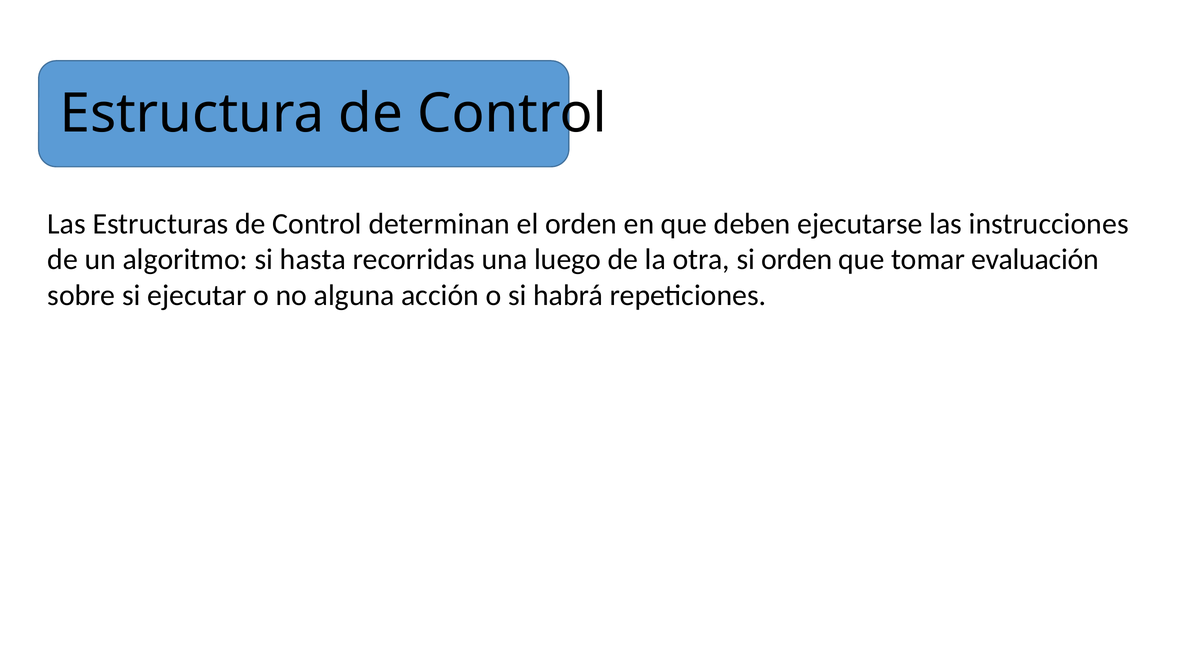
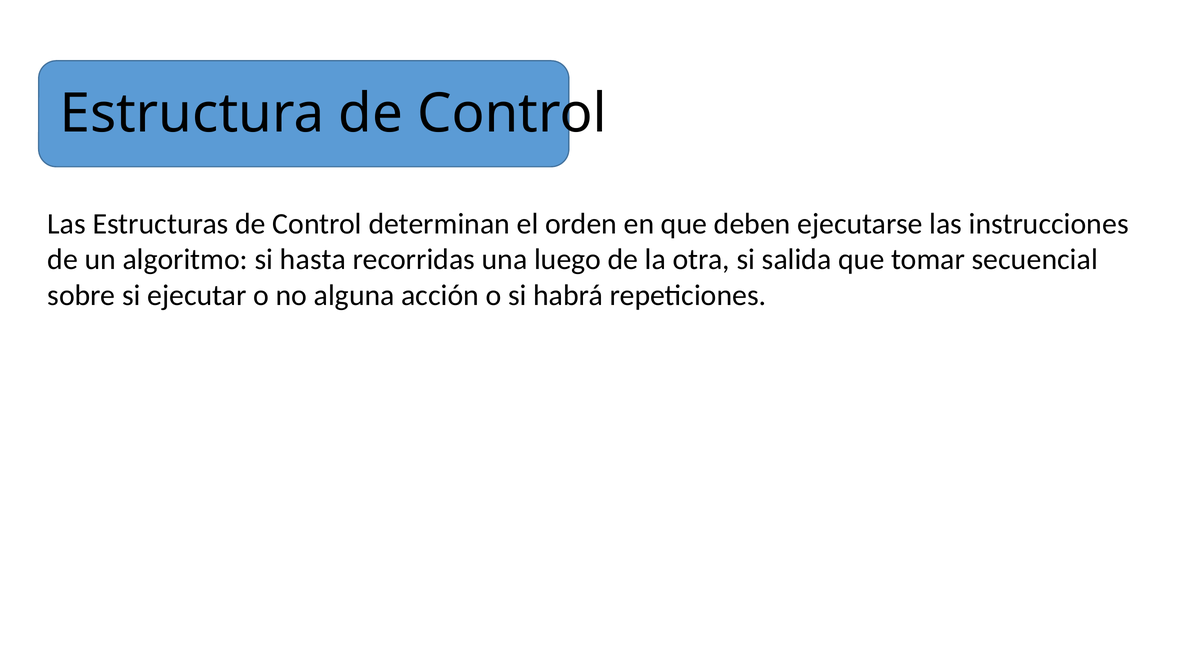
si orden: orden -> salida (797, 260)
evaluación: evaluación -> secuencial (1035, 260)
